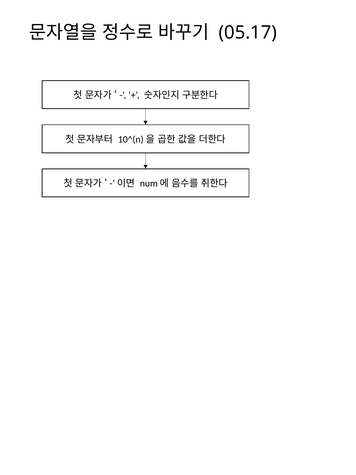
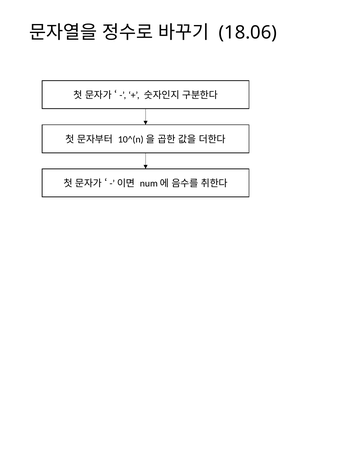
05.17: 05.17 -> 18.06 (248, 32)
